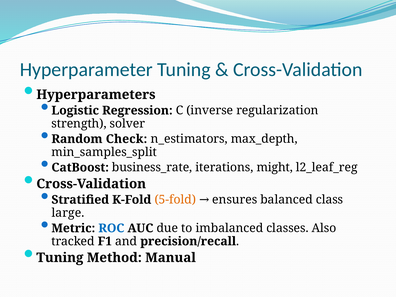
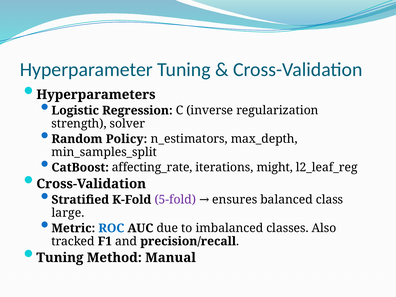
Check: Check -> Policy (127, 139)
business_rate: business_rate -> affecting_rate (152, 167)
5-fold colour: orange -> purple (175, 200)
